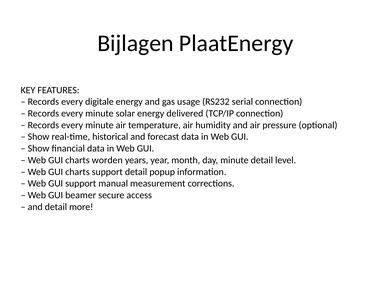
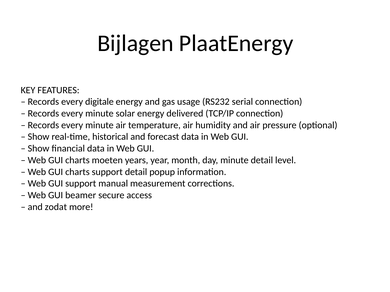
worden: worden -> moeten (107, 160)
and detail: detail -> zodat (56, 207)
